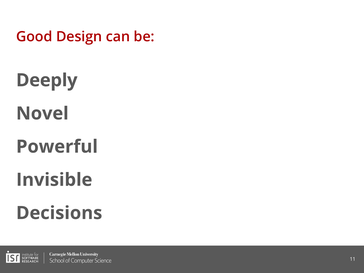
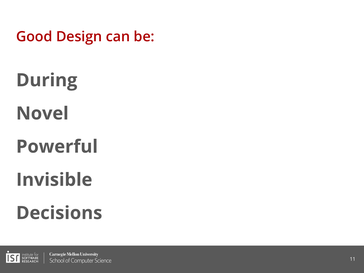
Deeply: Deeply -> During (47, 80)
